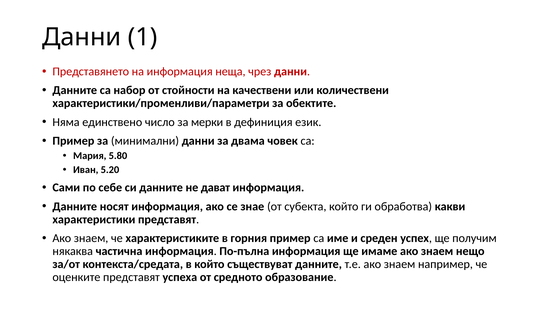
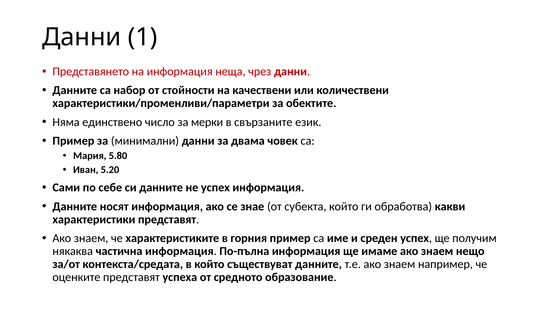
дефиниция: дефиниция -> свързаните (263, 122)
не дават: дават -> успех (215, 188)
